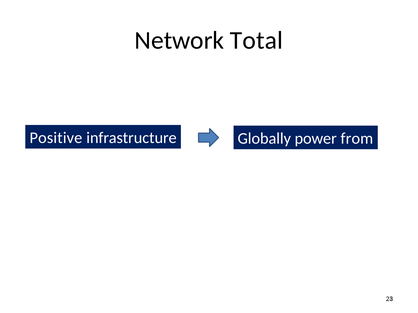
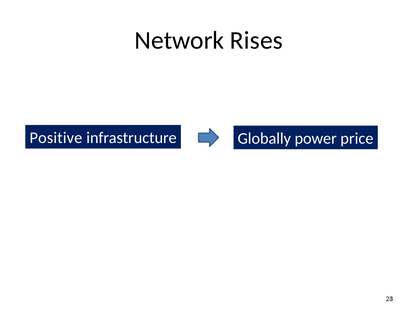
Total: Total -> Rises (256, 40)
from: from -> price (357, 139)
